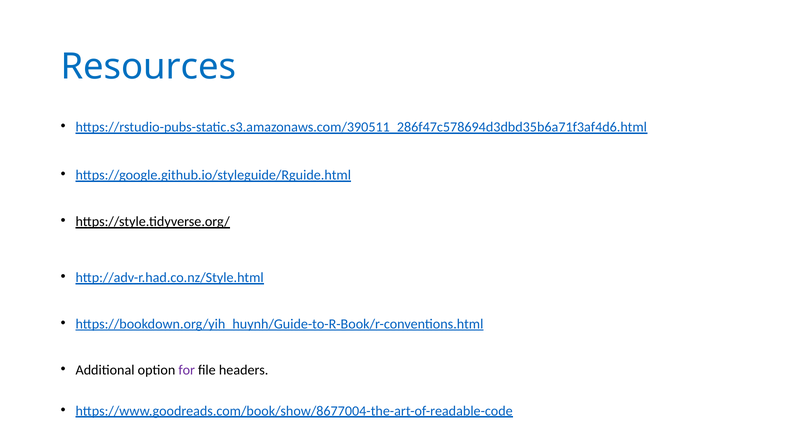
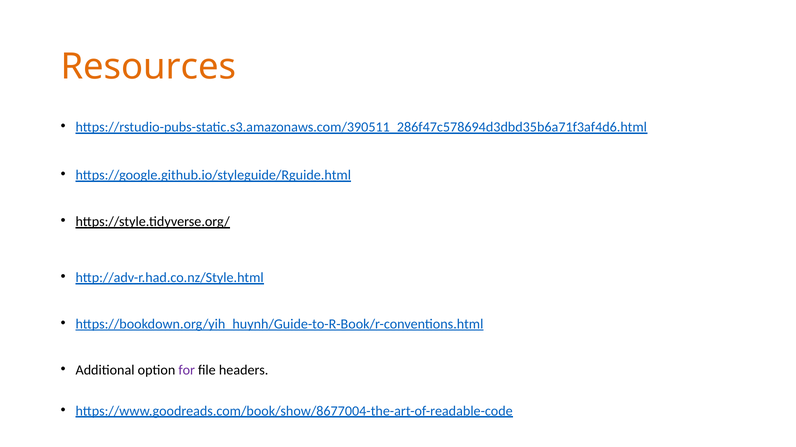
Resources colour: blue -> orange (148, 67)
